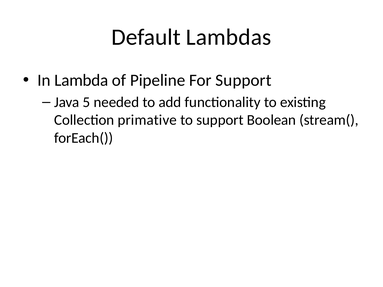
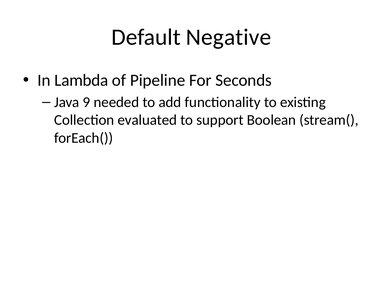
Lambdas: Lambdas -> Negative (229, 37)
For Support: Support -> Seconds (244, 80)
5: 5 -> 9 (86, 102)
primative: primative -> evaluated (147, 120)
